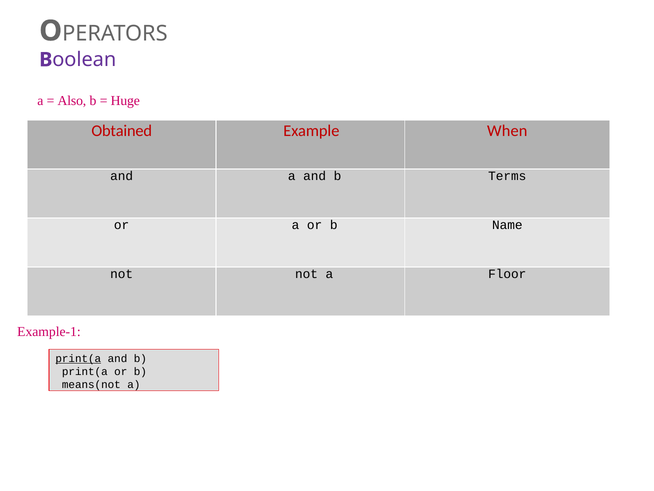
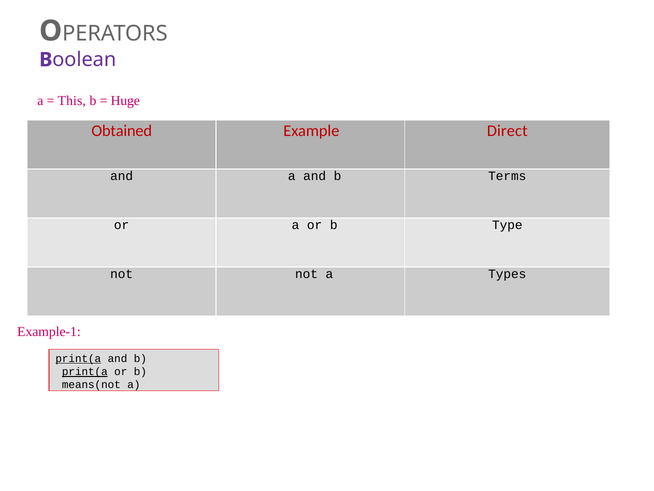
Also: Also -> This (72, 101)
When: When -> Direct (507, 131)
Name: Name -> Type (507, 225)
Floor: Floor -> Types (507, 274)
print(a underline: none -> present (85, 371)
